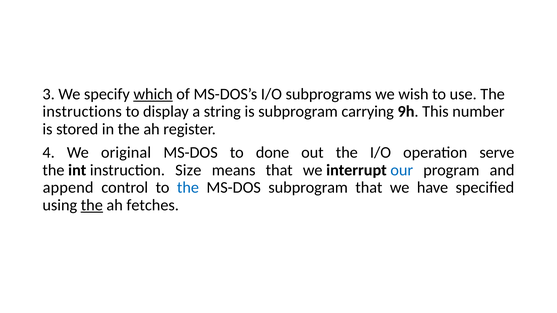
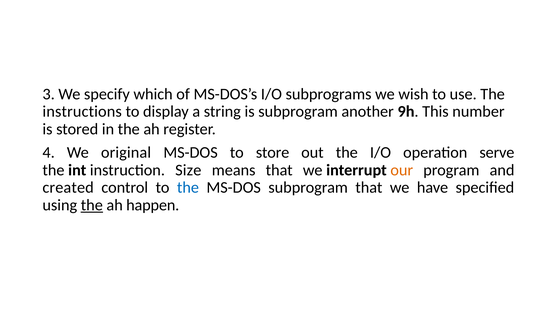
which underline: present -> none (153, 94)
carrying: carrying -> another (368, 112)
done: done -> store (273, 153)
our colour: blue -> orange (402, 170)
append: append -> created (68, 188)
fetches: fetches -> happen (153, 205)
